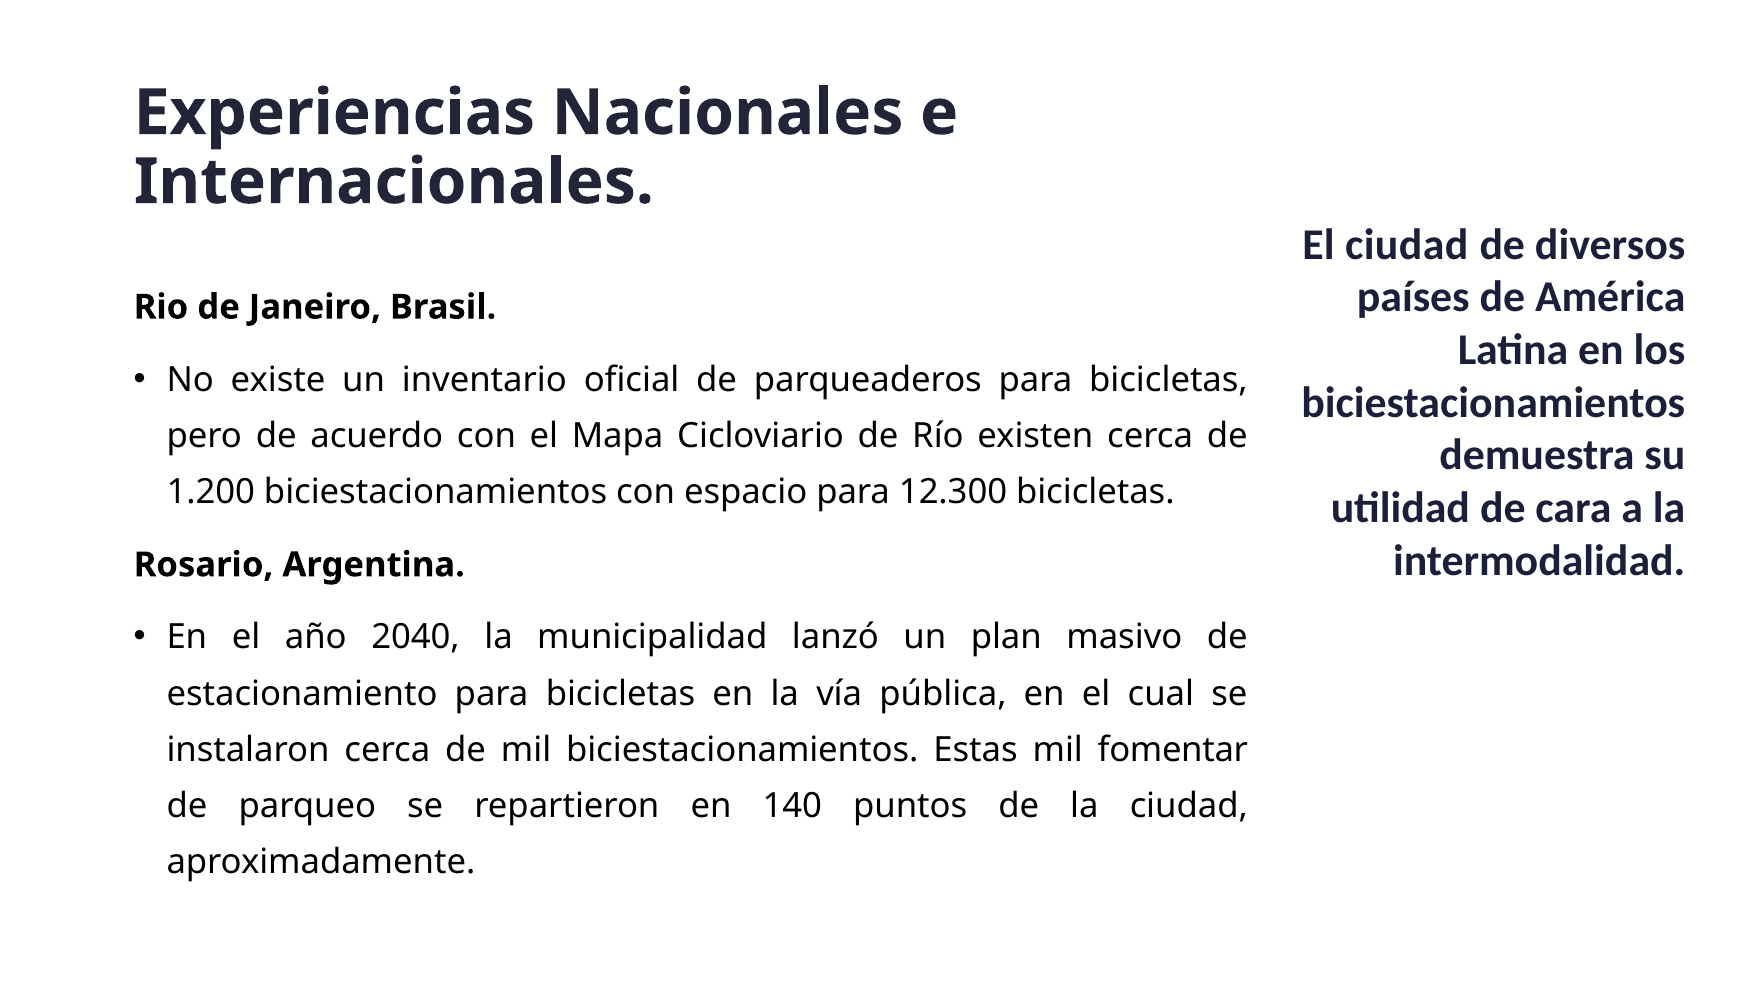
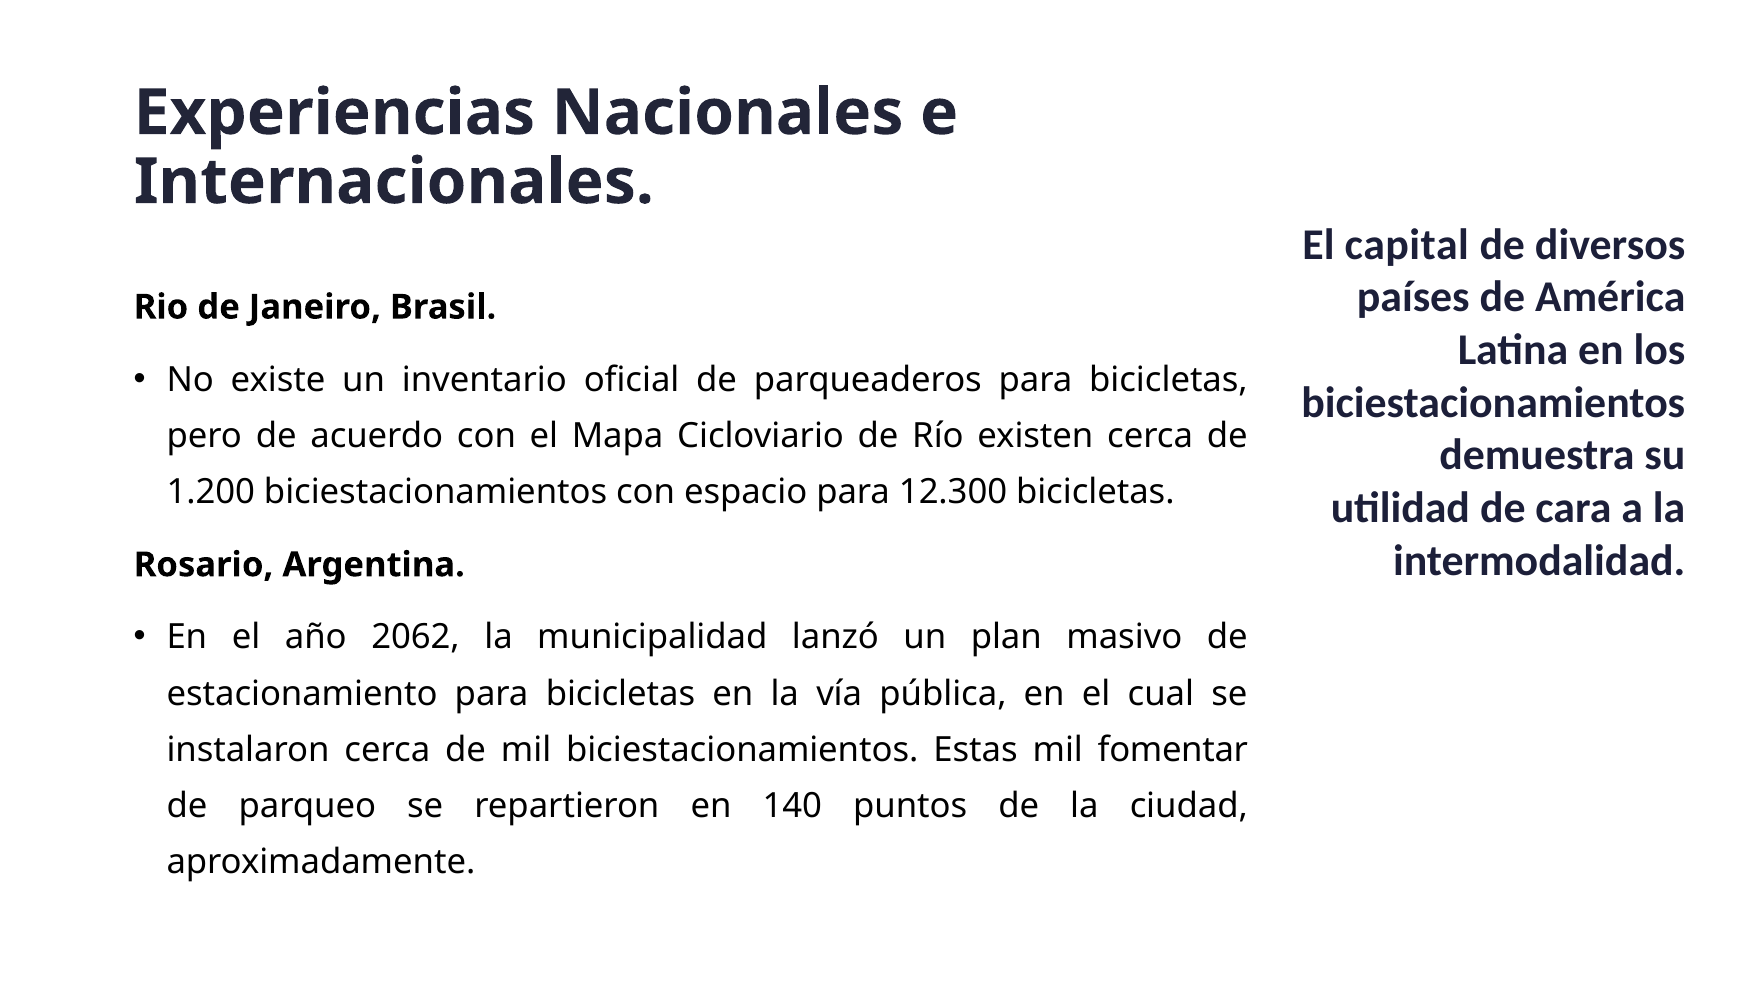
El ciudad: ciudad -> capital (1407, 245)
2040: 2040 -> 2062 (415, 637)
